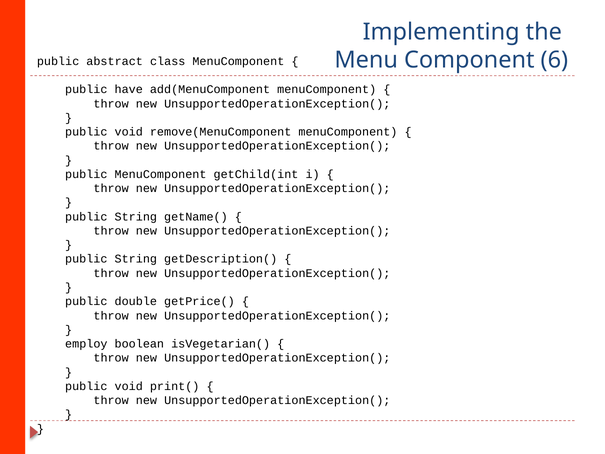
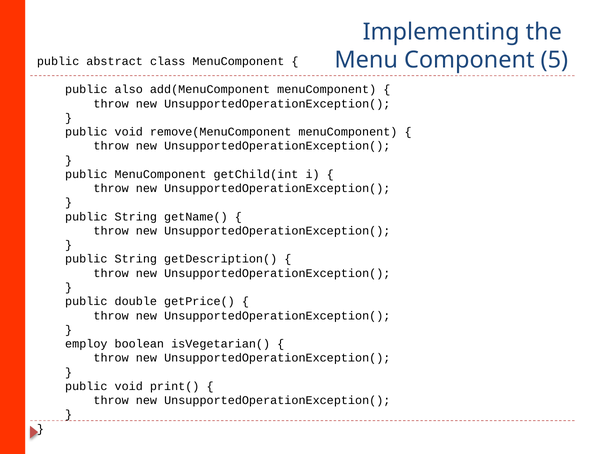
6: 6 -> 5 (554, 60)
have: have -> also (129, 89)
